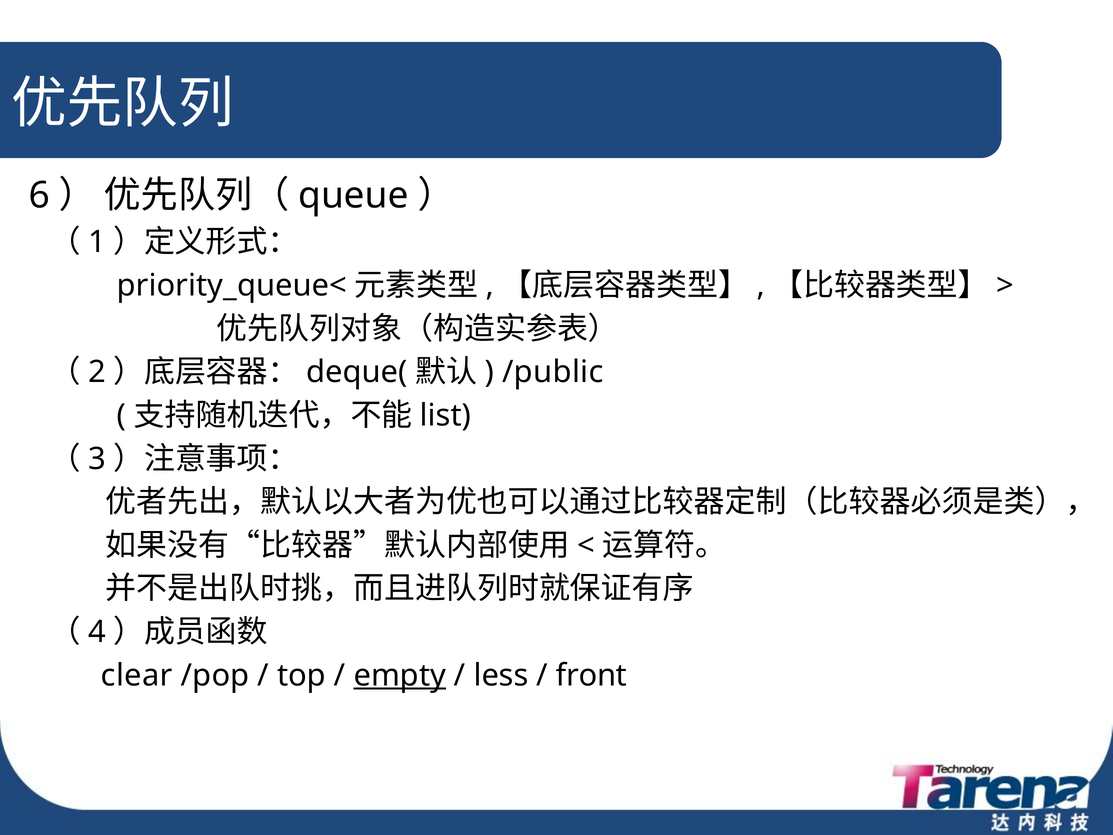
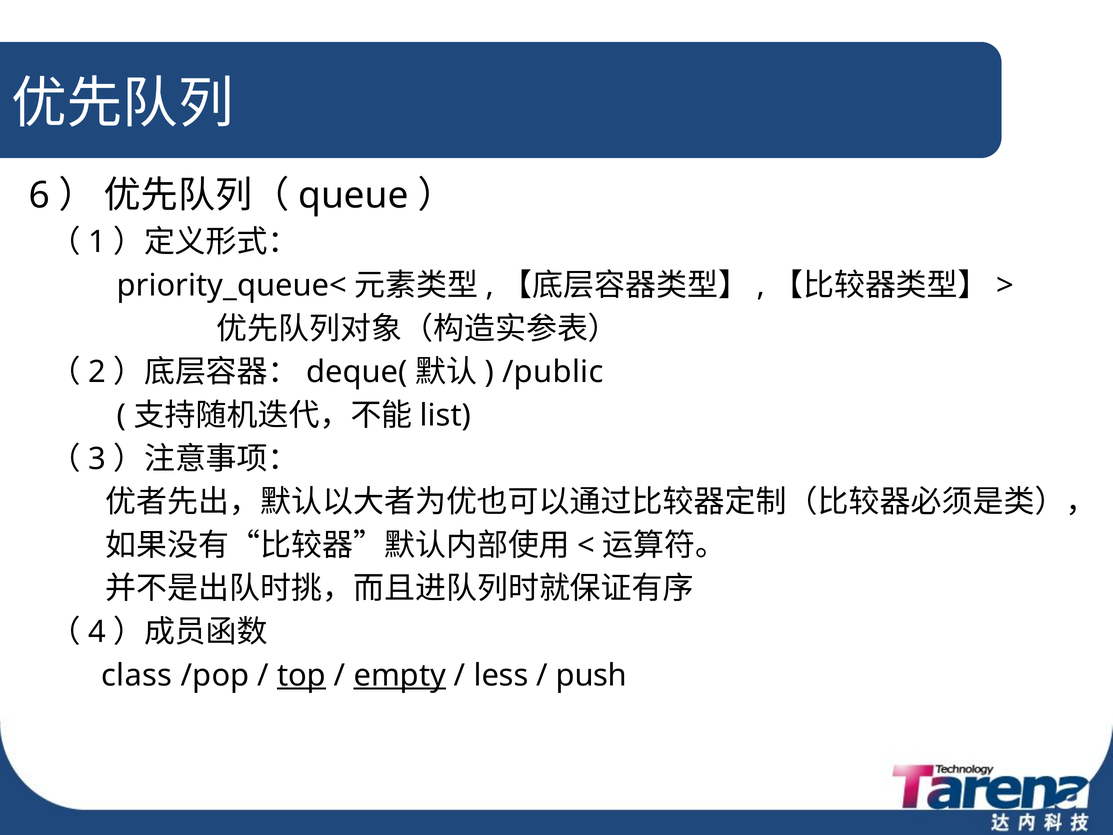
clear: clear -> class (137, 675)
top underline: none -> present (301, 675)
front: front -> push (591, 675)
